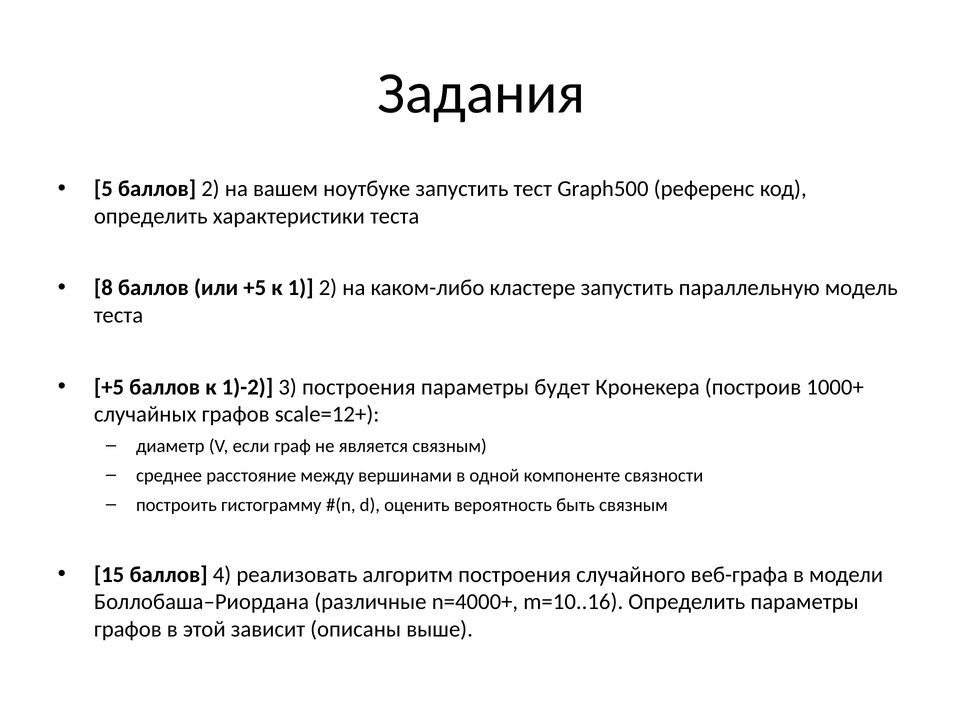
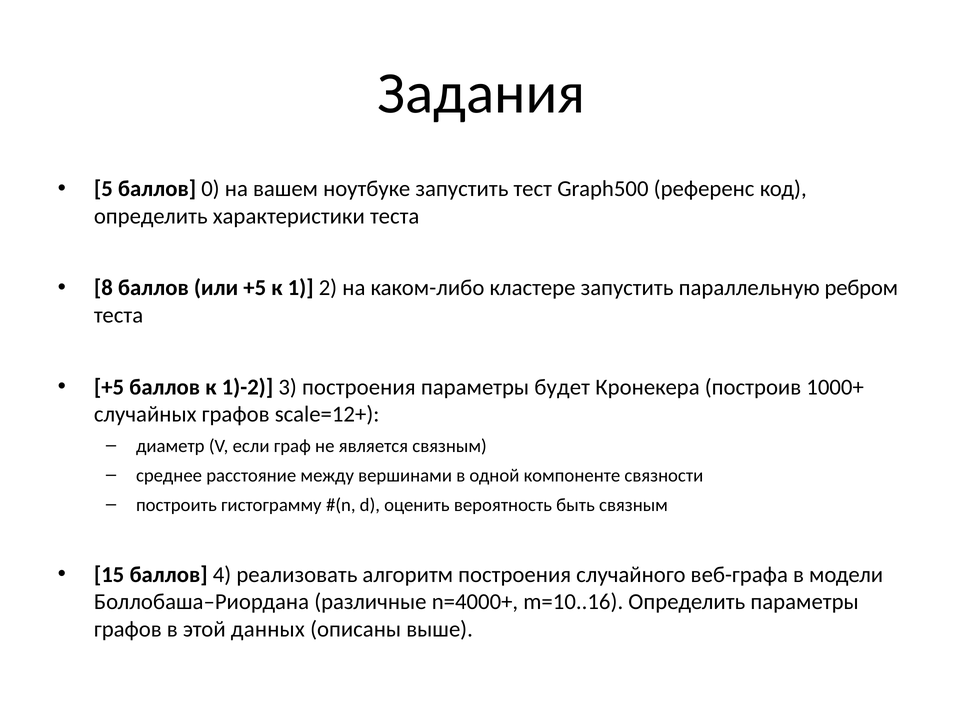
баллов 2: 2 -> 0 (210, 189)
модель: модель -> ребром (861, 288)
зависит: зависит -> данных (268, 629)
